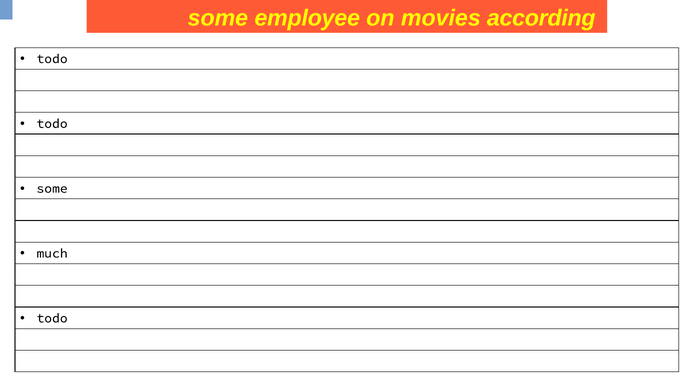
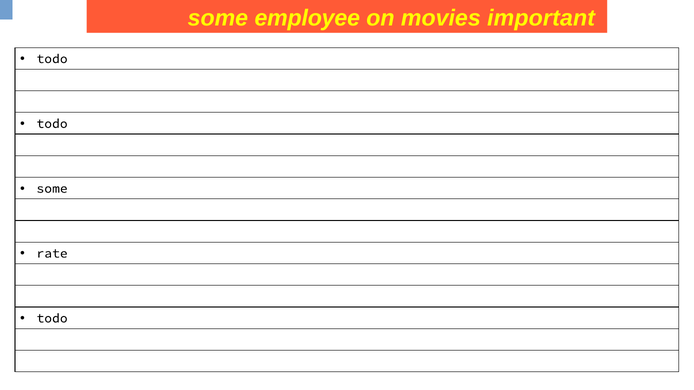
according: according -> important (541, 18)
much: much -> rate (52, 254)
